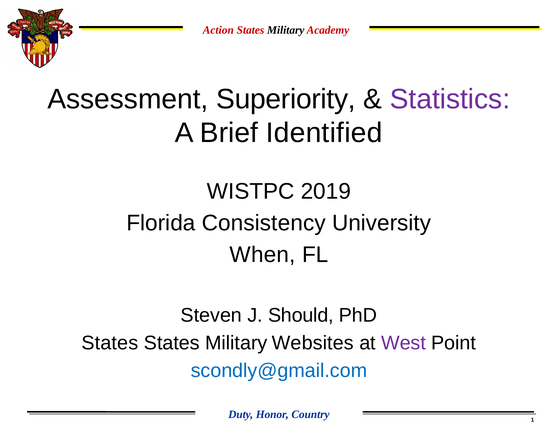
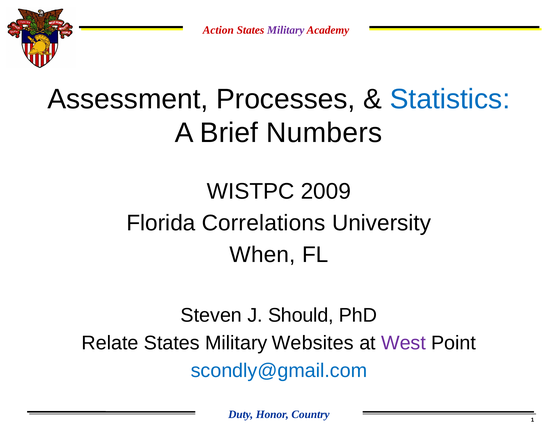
Military colour: black -> purple (286, 30)
Superiority: Superiority -> Processes (286, 99)
Statistics colour: purple -> blue (450, 99)
Identified: Identified -> Numbers (324, 133)
2019: 2019 -> 2009 (326, 191)
Consistency: Consistency -> Correlations (264, 223)
States: States -> Relate (110, 342)
